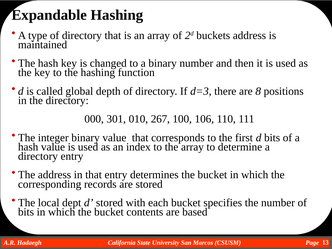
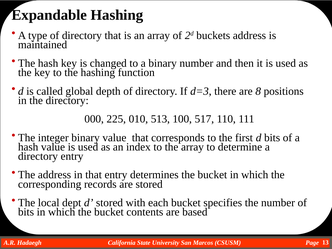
301: 301 -> 225 (116, 119)
267: 267 -> 513 (160, 119)
106: 106 -> 517 (204, 119)
